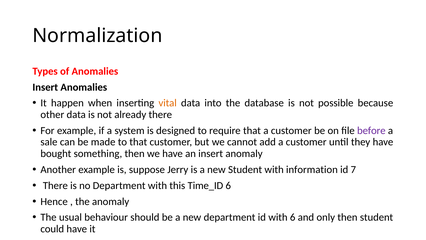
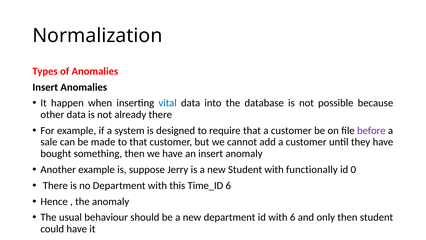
vital colour: orange -> blue (168, 103)
information: information -> functionally (312, 169)
7: 7 -> 0 (353, 169)
